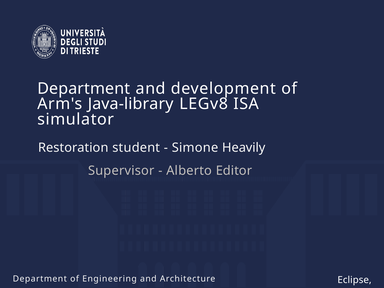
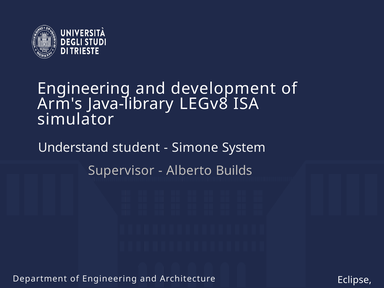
Department: Department -> Engineering (84, 89)
Restoration: Restoration -> Understand (73, 148)
Heavily: Heavily -> System (244, 148)
Editor: Editor -> Builds (234, 171)
